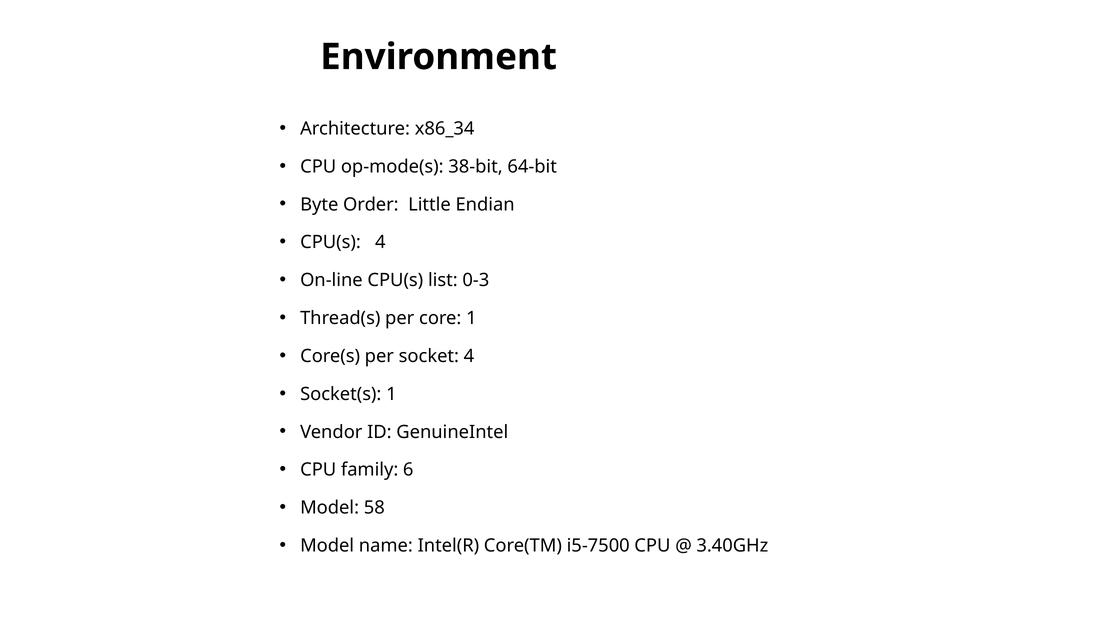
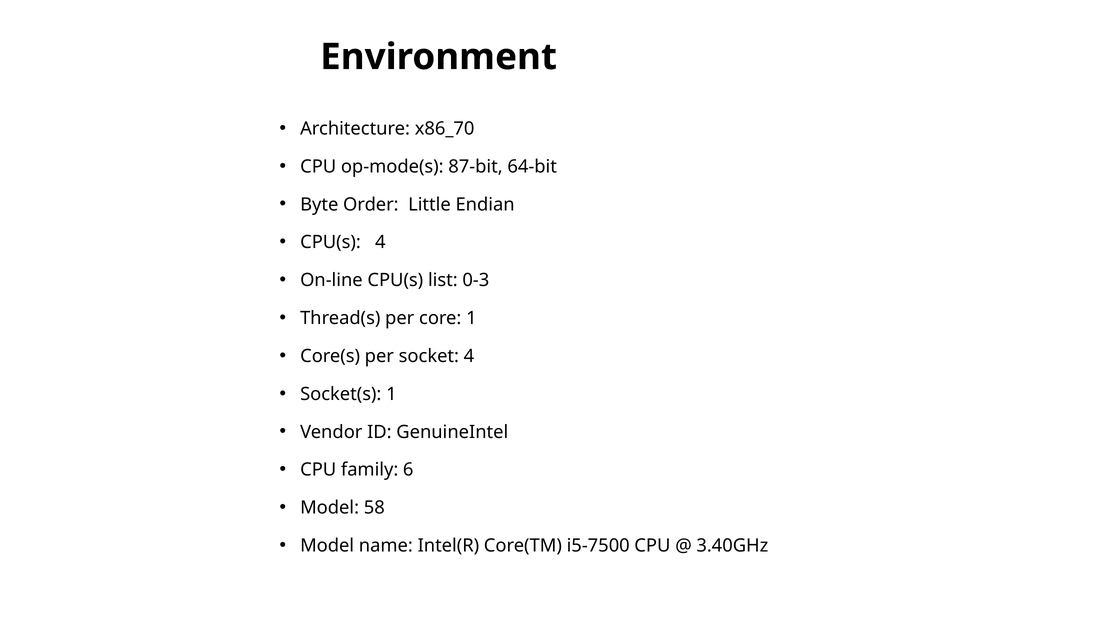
x86_34: x86_34 -> x86_70 (445, 129)
38-bit: 38-bit -> 87-bit (476, 167)
